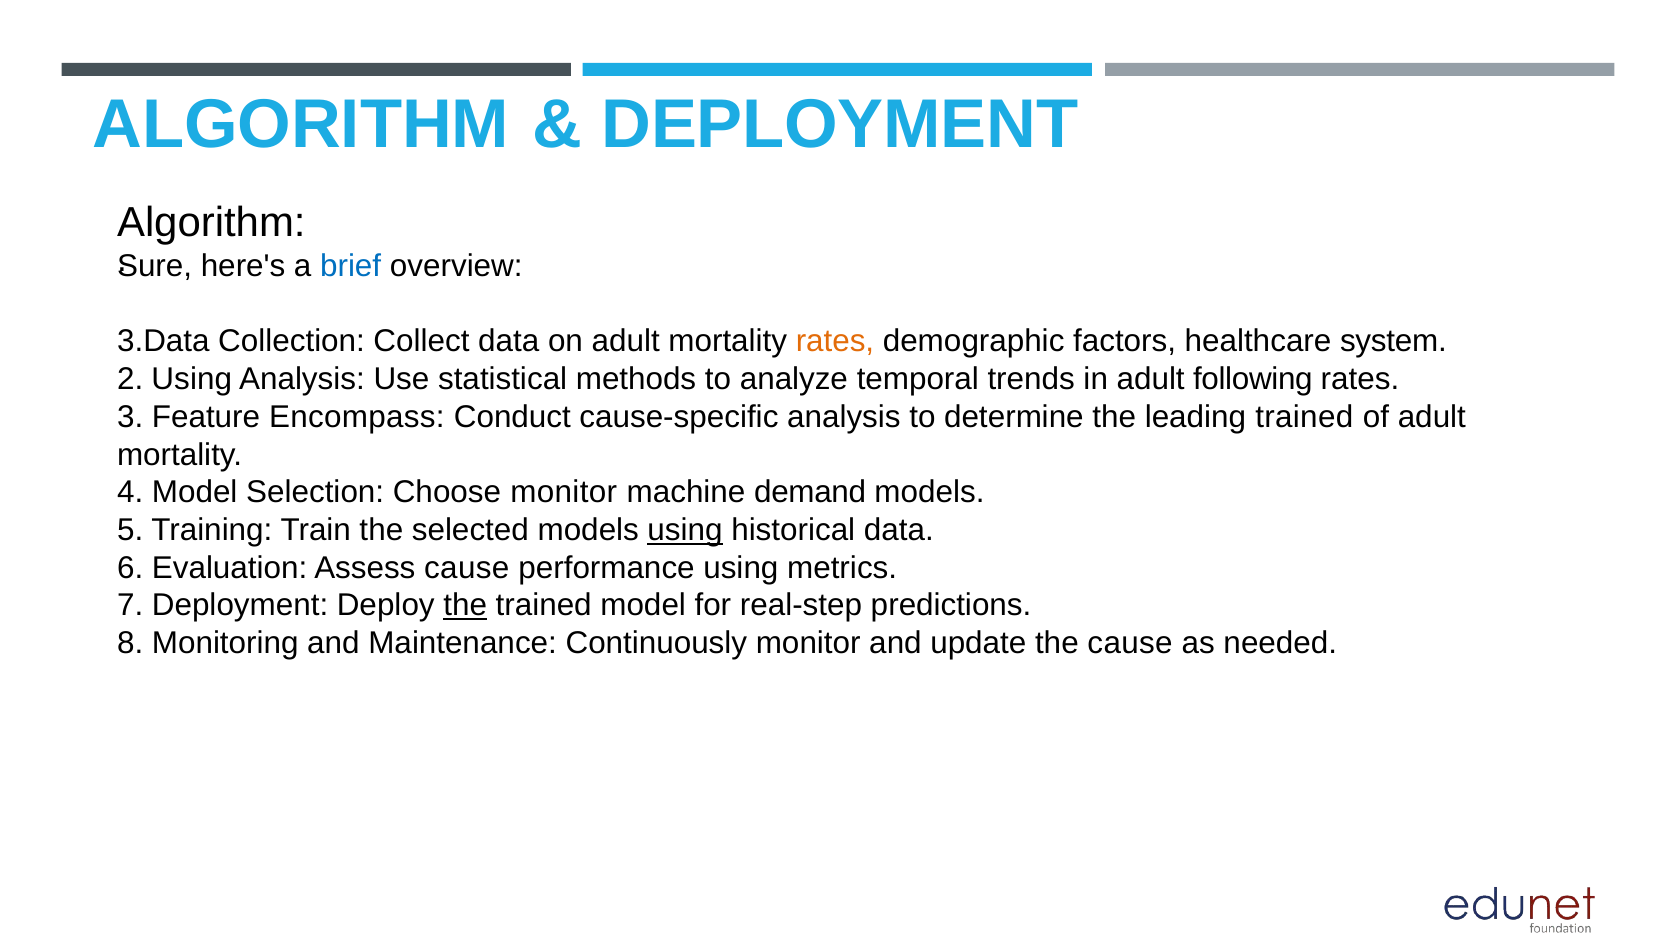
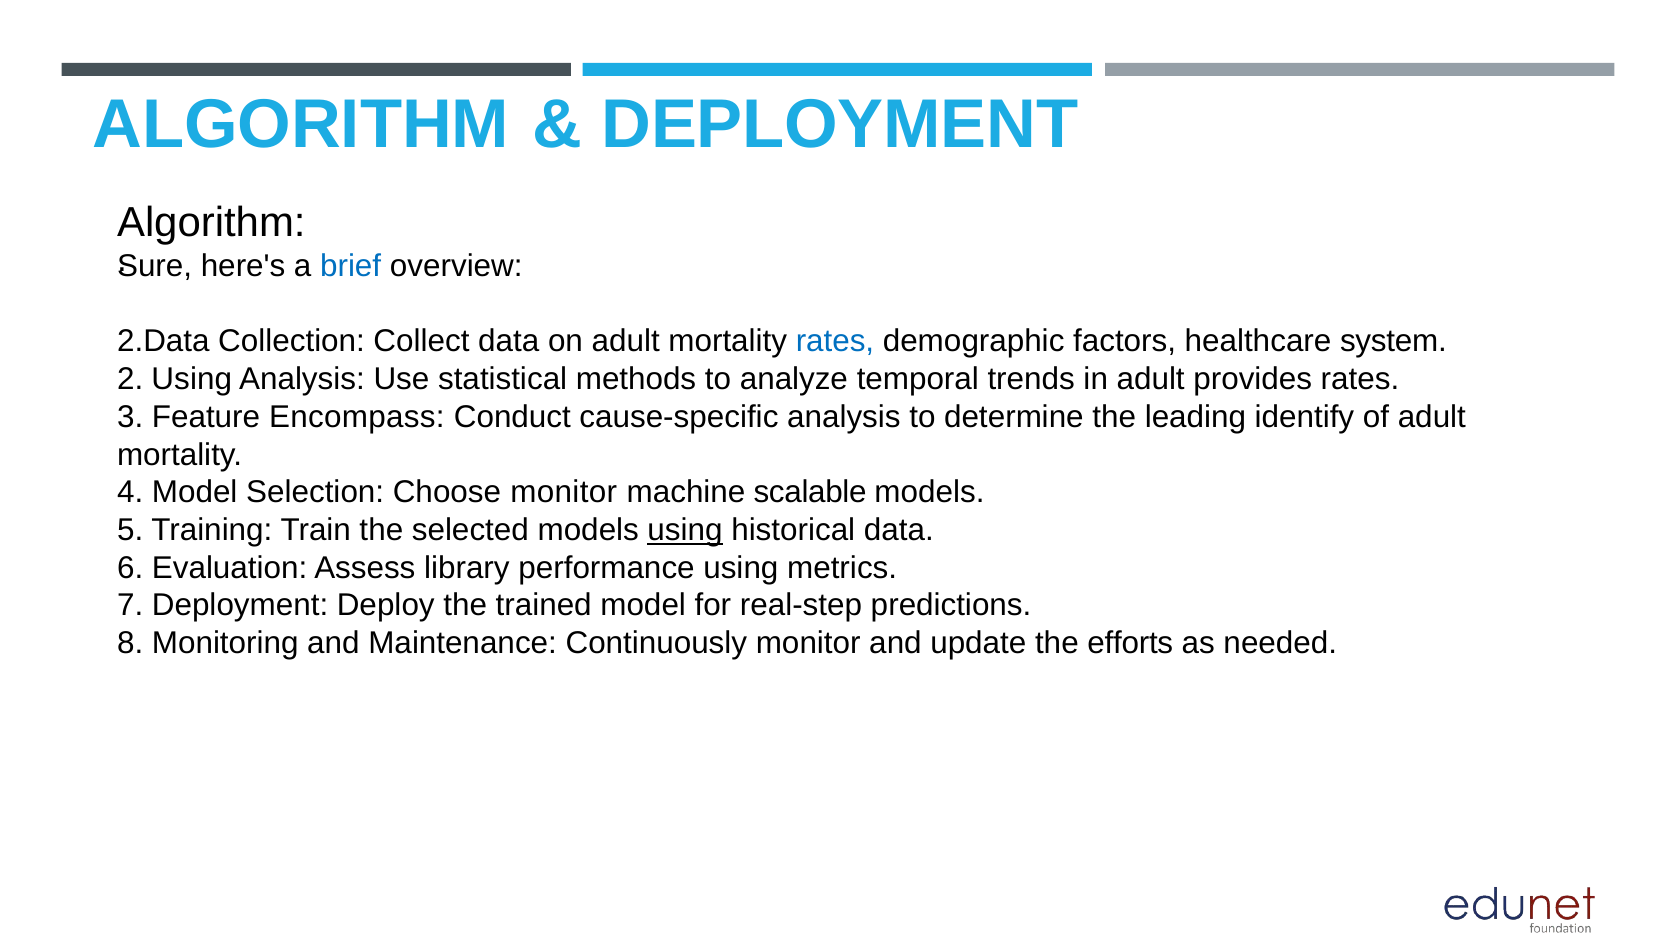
3.Data: 3.Data -> 2.Data (163, 341)
rates colour: orange -> blue (835, 341)
following: following -> provides (1253, 379)
leading trained: trained -> identify (1304, 417)
demand: demand -> scalable (810, 492)
Assess cause: cause -> library (467, 568)
the underline: present -> none (465, 605)
the cause: cause -> efforts (1130, 643)
